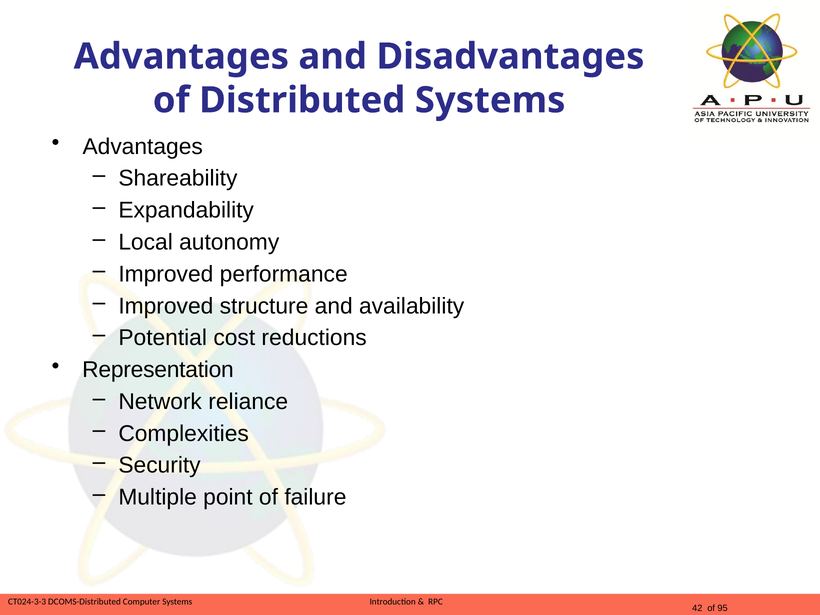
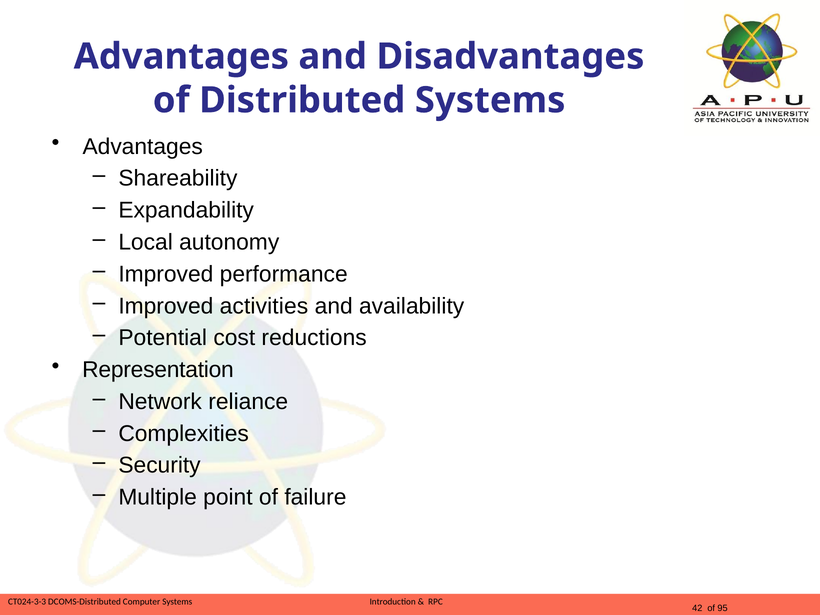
structure: structure -> activities (264, 306)
